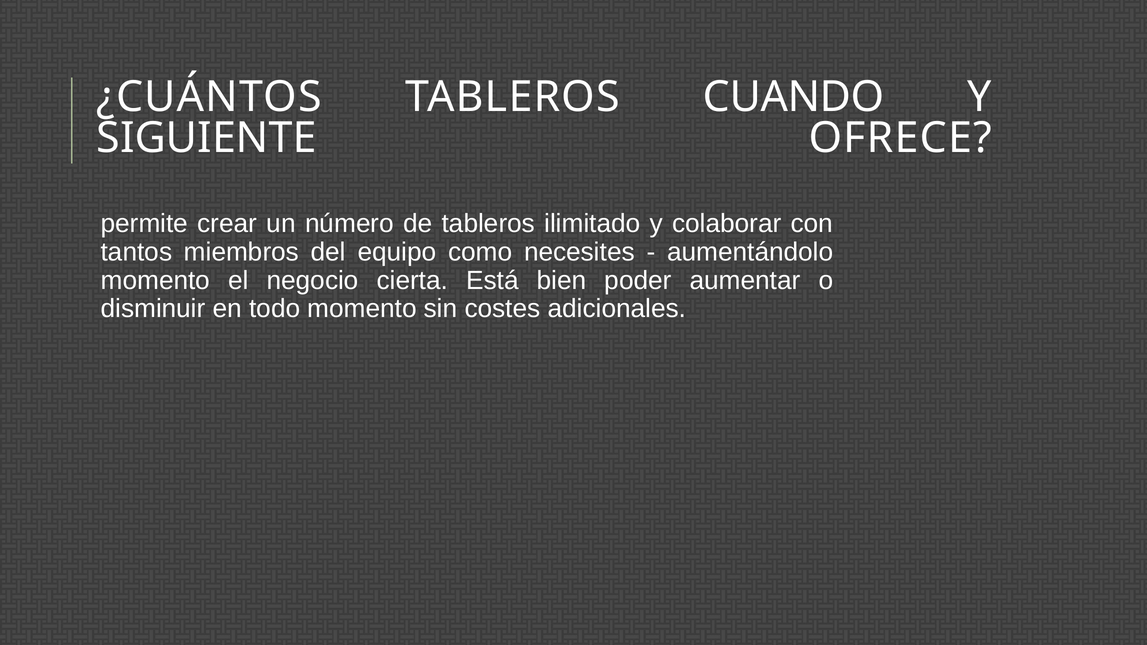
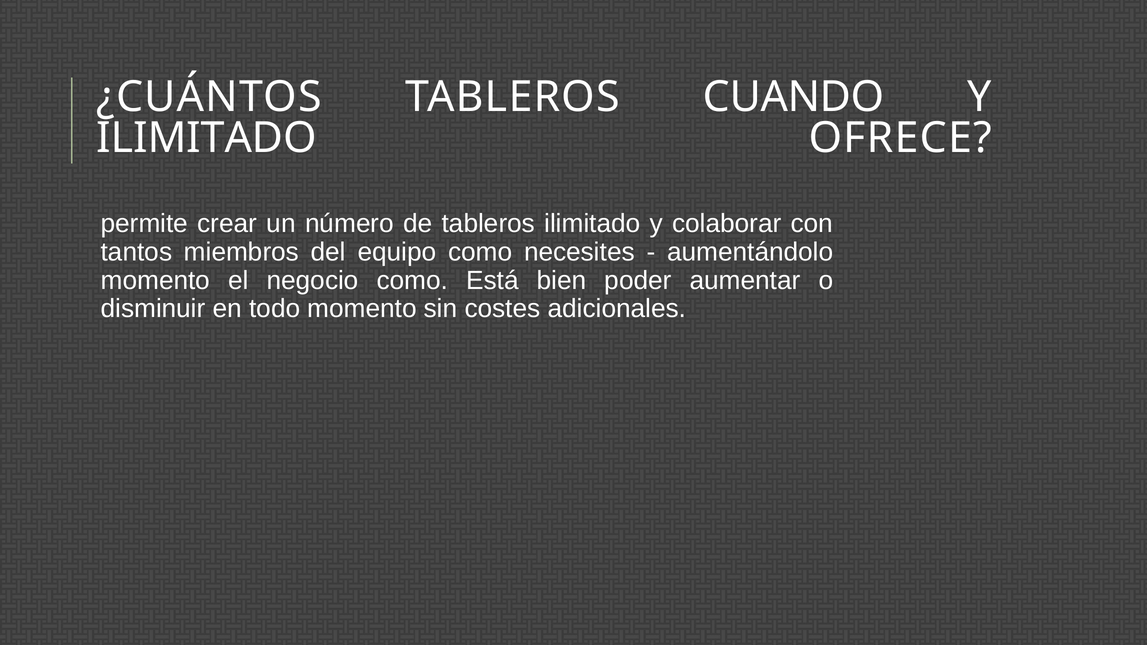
SIGUIENTE: SIGUIENTE -> ILIMITADO (207, 138)
negocio cierta: cierta -> como (412, 280)
